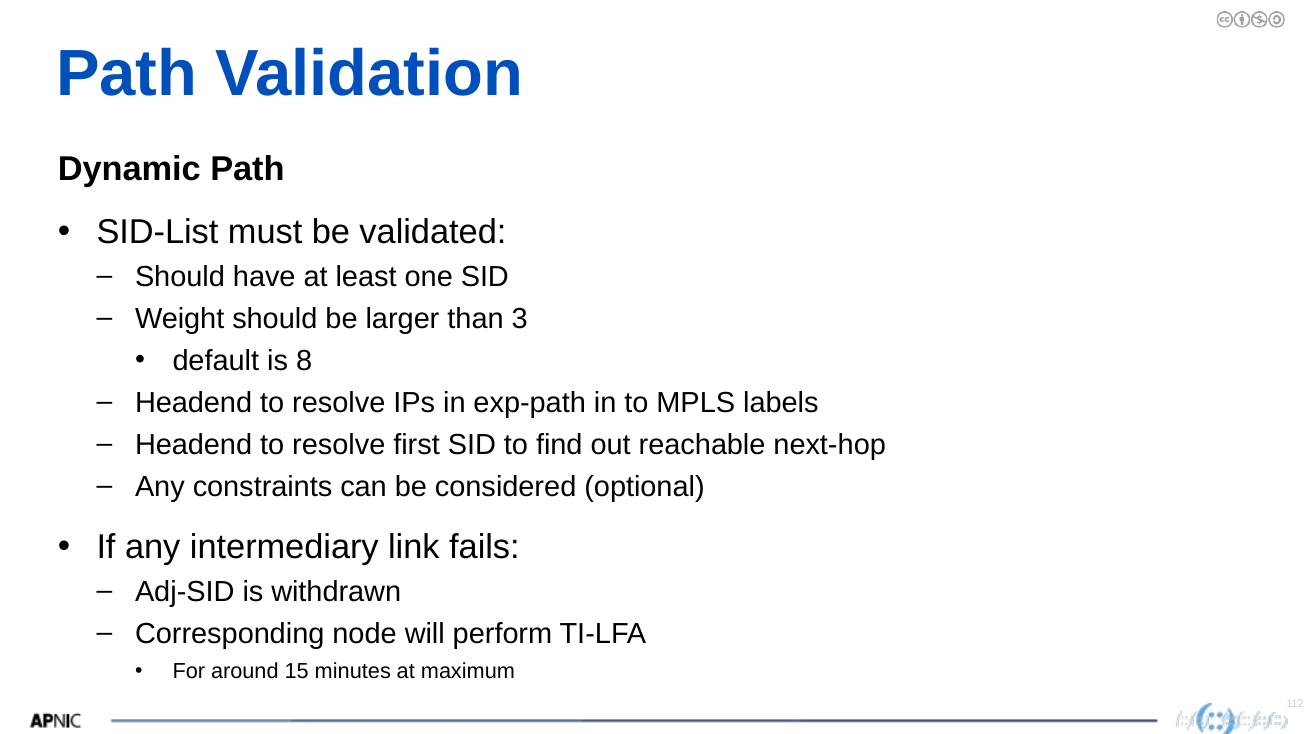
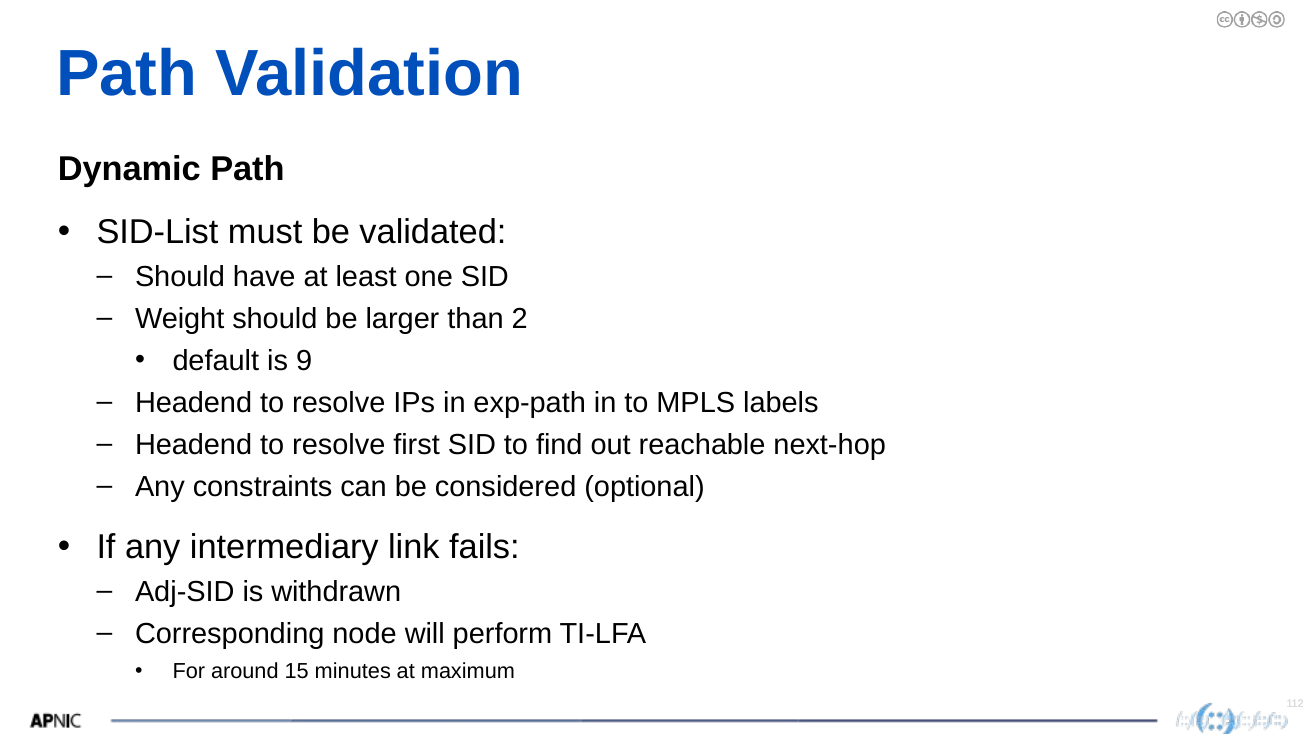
3: 3 -> 2 (520, 319)
8: 8 -> 9 (304, 361)
